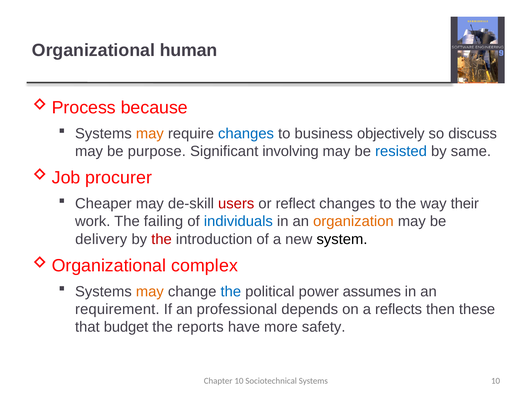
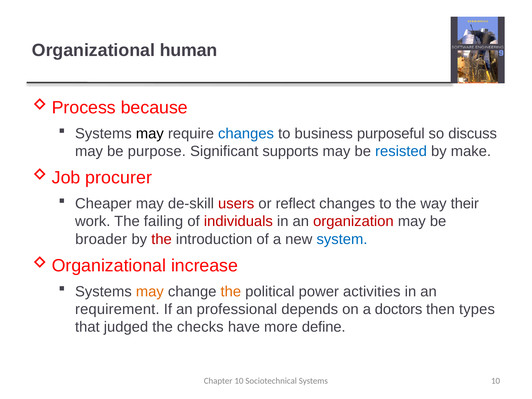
may colour: orange -> black (150, 134)
objectively: objectively -> purposeful (391, 134)
involving: involving -> supports (291, 151)
same: same -> make (471, 151)
individuals colour: blue -> red (238, 221)
organization colour: orange -> red (353, 221)
delivery: delivery -> broader (101, 239)
system colour: black -> blue (342, 239)
complex: complex -> increase (205, 266)
the colour: blue -> orange (231, 291)
assumes: assumes -> activities (372, 291)
reflects: reflects -> doctors (399, 309)
these: these -> types (477, 309)
budget: budget -> judged (126, 327)
reports: reports -> checks (200, 327)
safety: safety -> define (324, 327)
